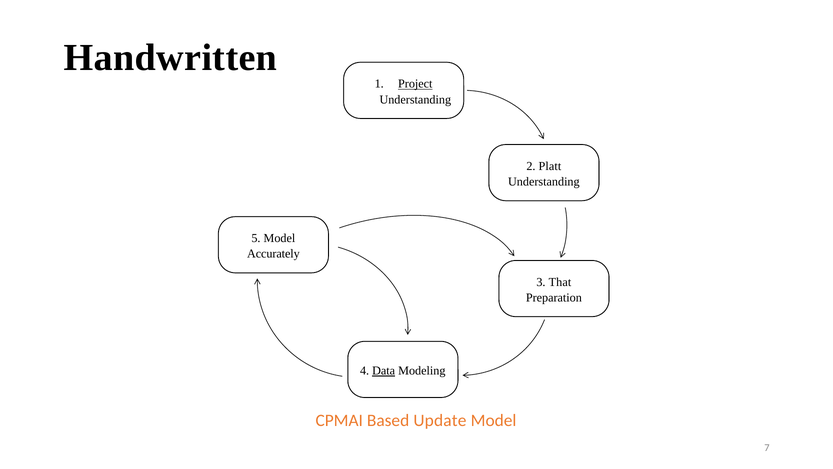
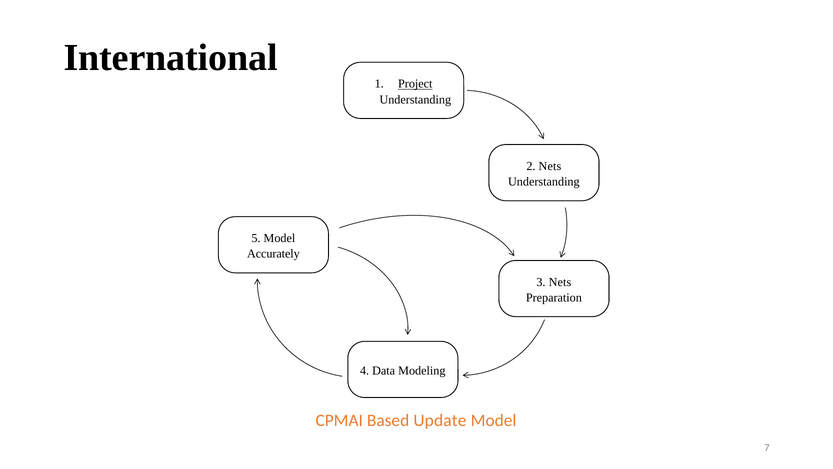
Handwritten: Handwritten -> International (171, 57)
2 Platt: Platt -> Nets (550, 166)
3 That: That -> Nets (560, 282)
Data underline: present -> none (384, 370)
